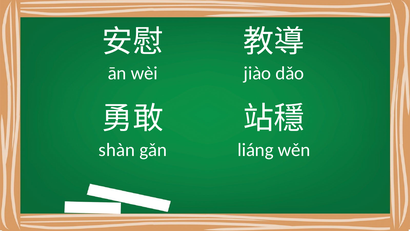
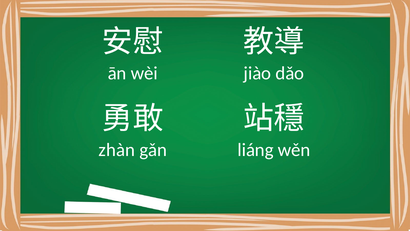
shàn: shàn -> zhàn (117, 150)
